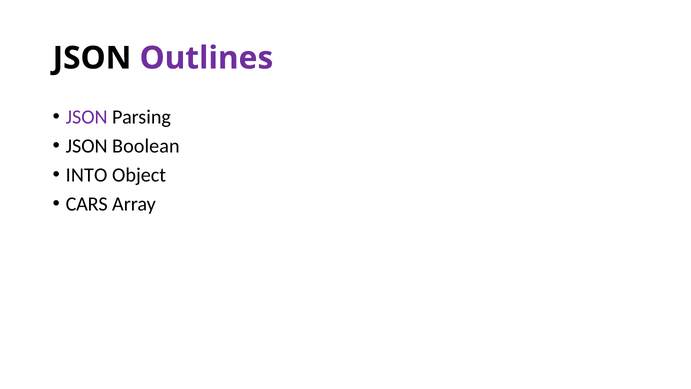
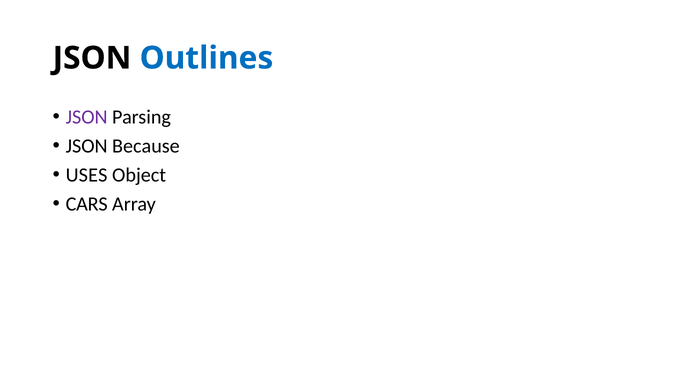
Outlines colour: purple -> blue (206, 58)
Boolean: Boolean -> Because (146, 146)
INTO: INTO -> USES (87, 175)
